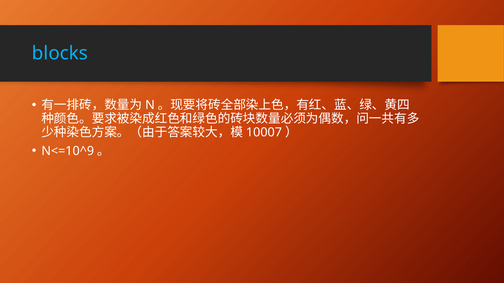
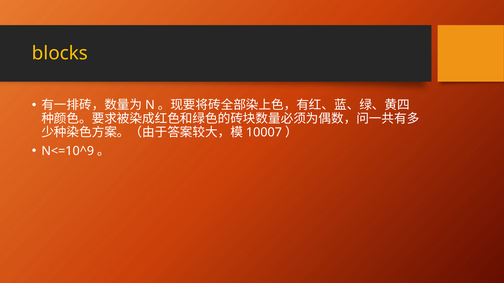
blocks colour: light blue -> yellow (60, 53)
